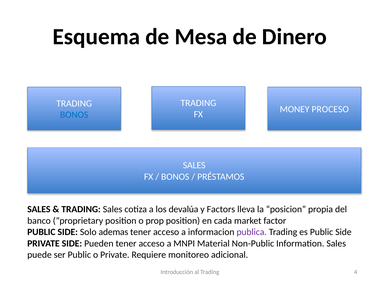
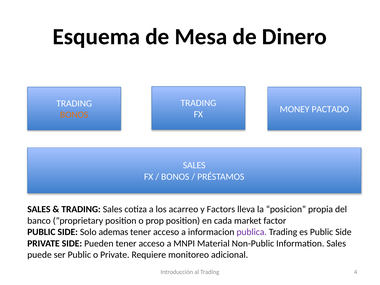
PROCESO: PROCESO -> PACTADO (330, 109)
BONOS colour: blue -> orange (74, 115)
devalúa: devalúa -> acarreo (183, 209)
